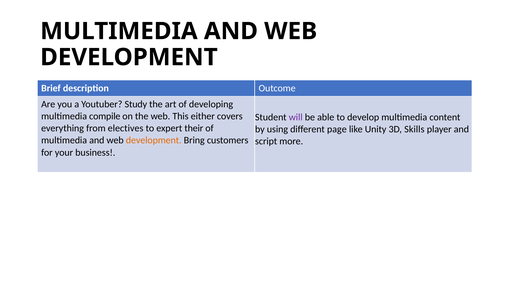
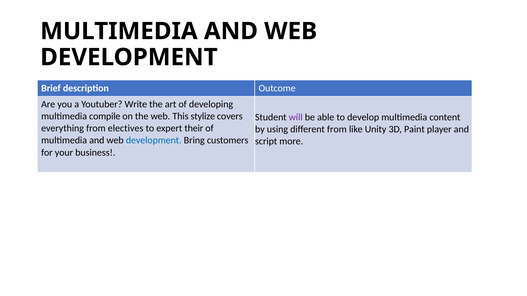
Study: Study -> Write (136, 104)
either: either -> stylize (203, 116)
different page: page -> from (337, 129)
Skills: Skills -> Paint (414, 129)
development colour: orange -> blue (154, 141)
